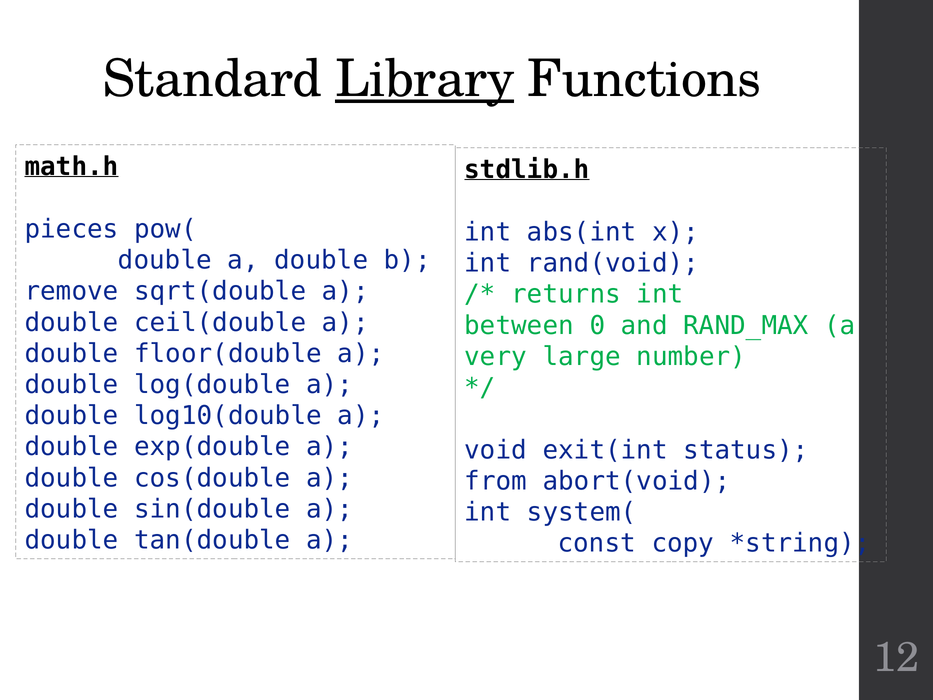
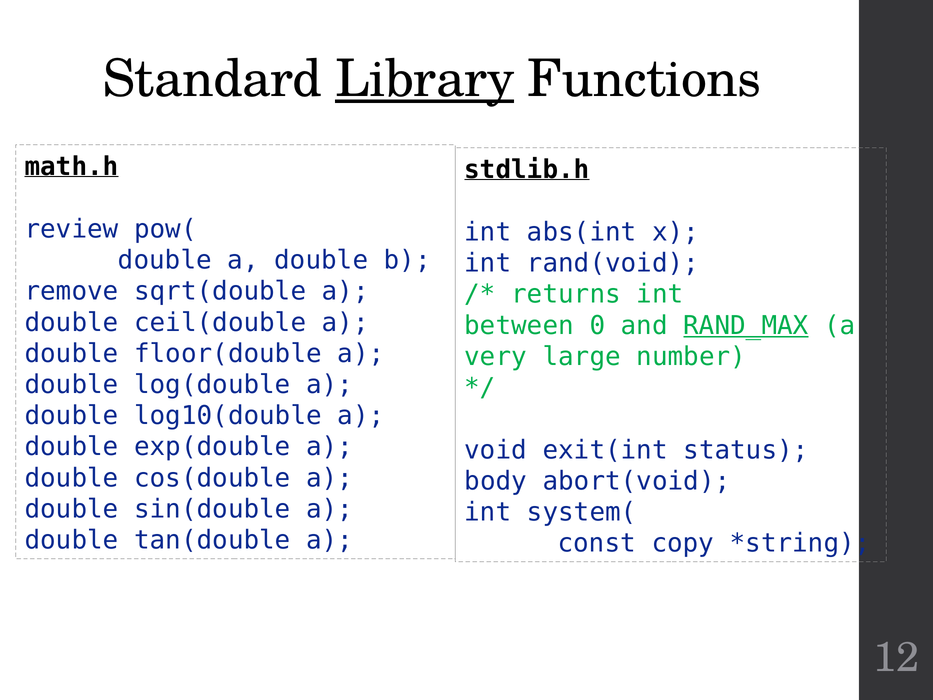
pieces: pieces -> review (72, 229)
RAND_MAX underline: none -> present (746, 325)
from: from -> body (496, 481)
